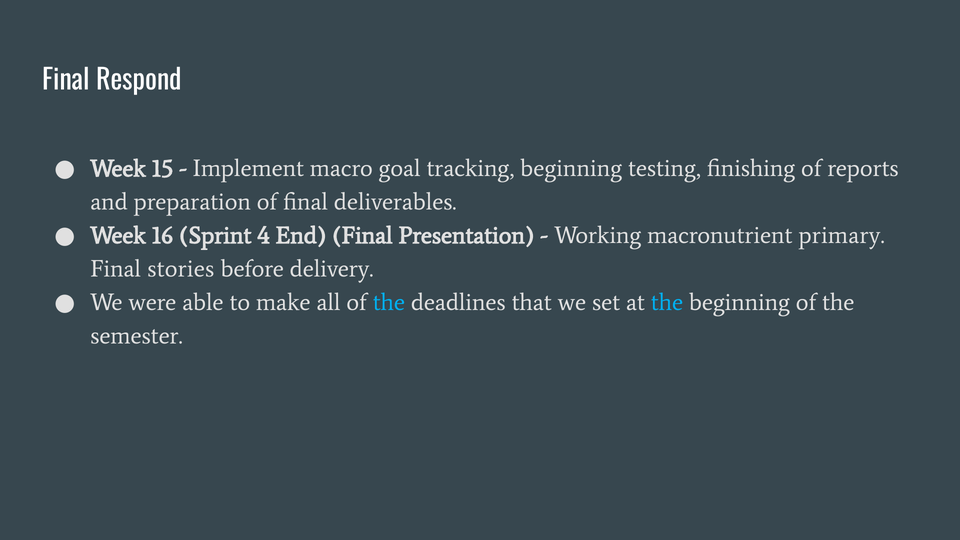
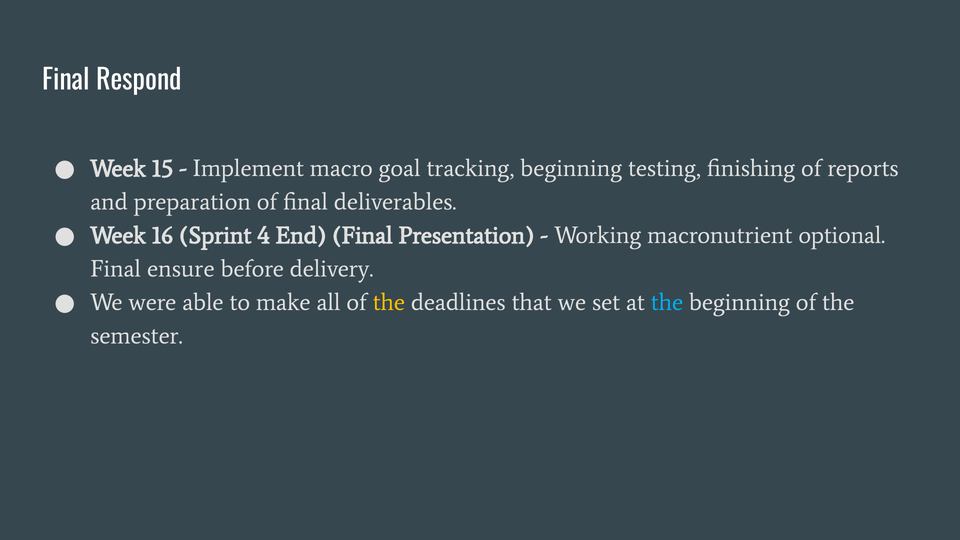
primary: primary -> optional (842, 235)
stories: stories -> ensure (181, 269)
the colour: light blue -> yellow (389, 302)
